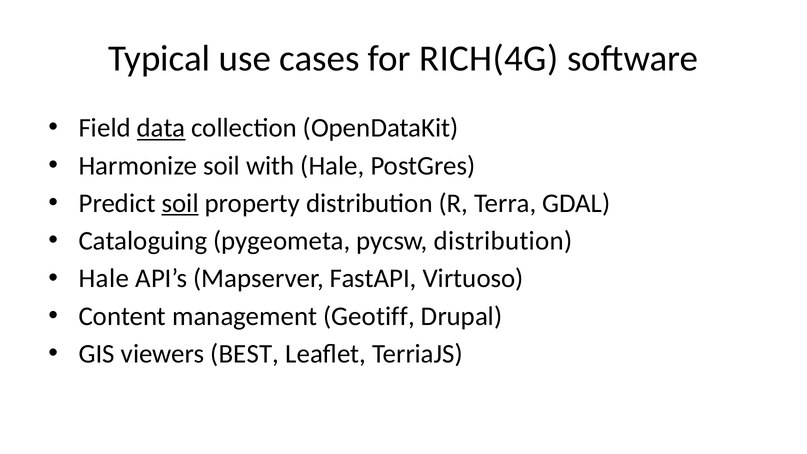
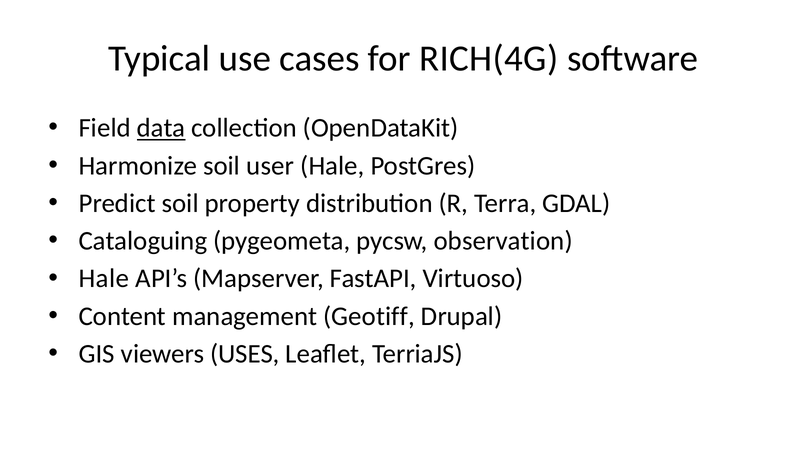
with: with -> user (270, 166)
soil underline: present -> none (180, 203)
pycsw distribution: distribution -> observation (503, 241)
BEST: BEST -> USES (245, 354)
